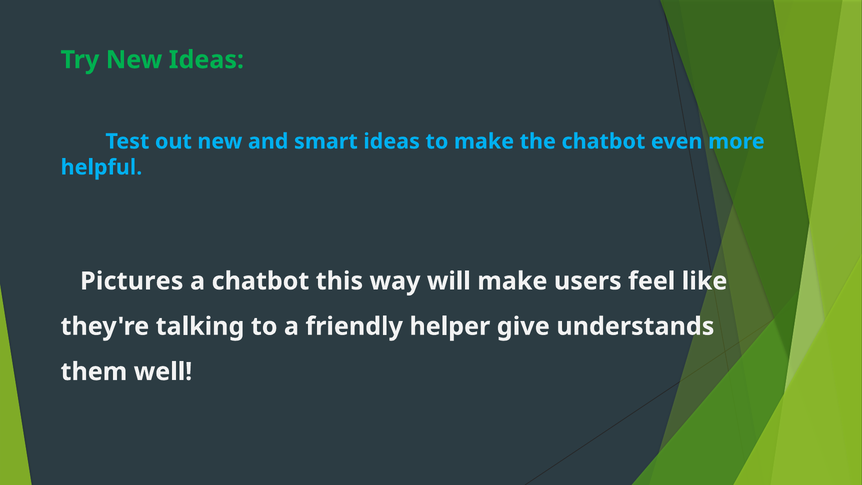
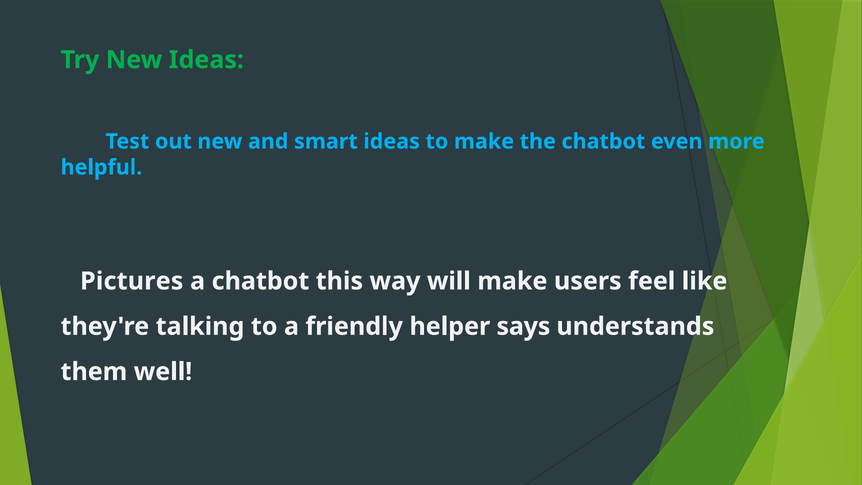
give: give -> says (523, 326)
